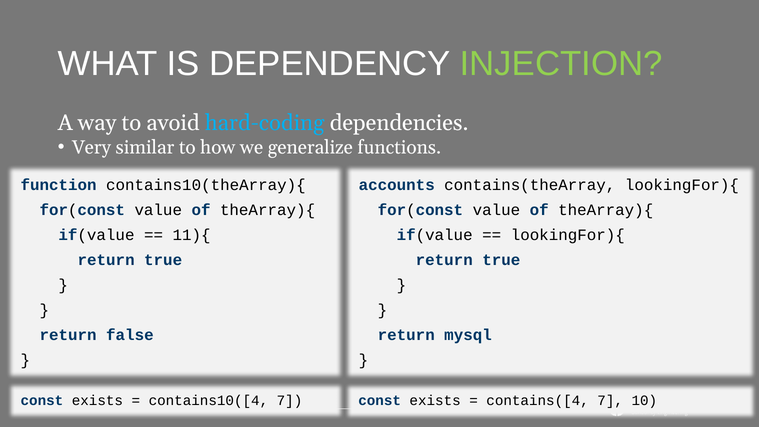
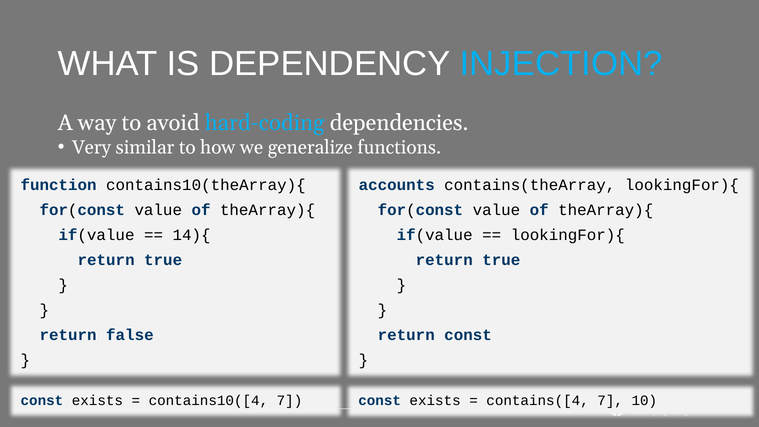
INJECTION colour: light green -> light blue (561, 64)
11){: 11){ -> 14){ (192, 235)
return mysql: mysql -> const (468, 335)
